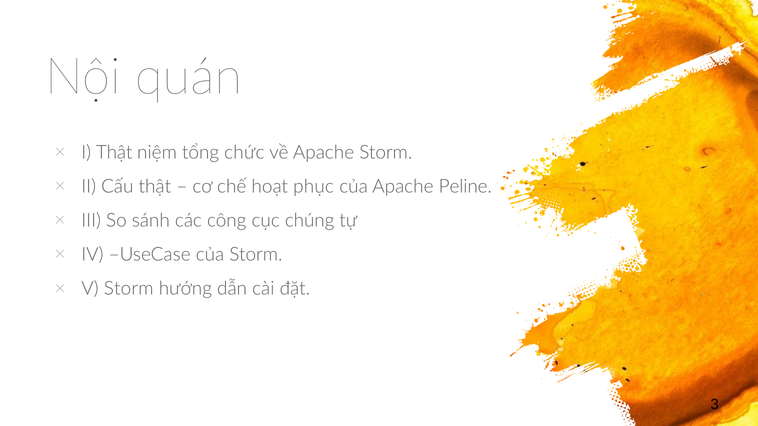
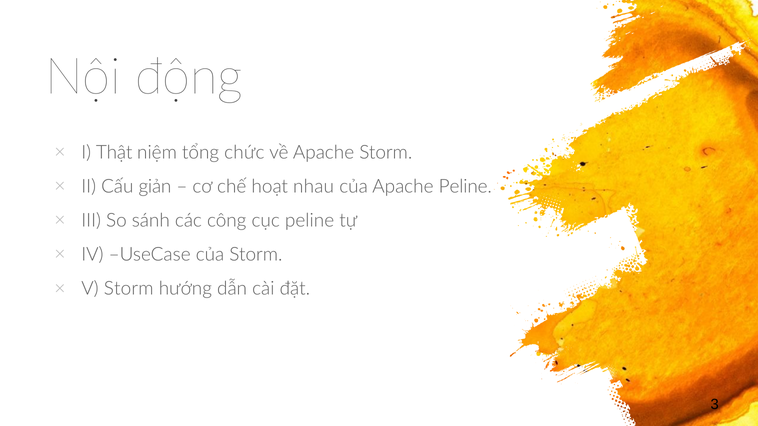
quán: quán -> động (189, 77)
Cấu thật: thật -> giản (155, 187)
phục: phục -> nhau (314, 187)
cục chúng: chúng -> peline (310, 221)
